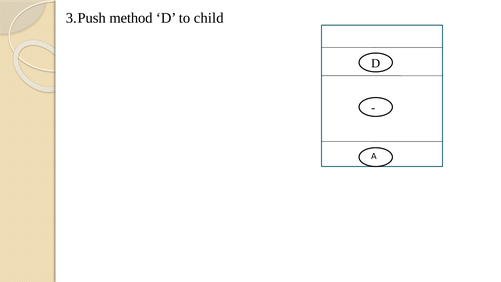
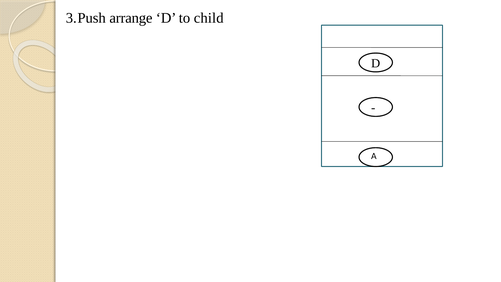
method: method -> arrange (131, 18)
